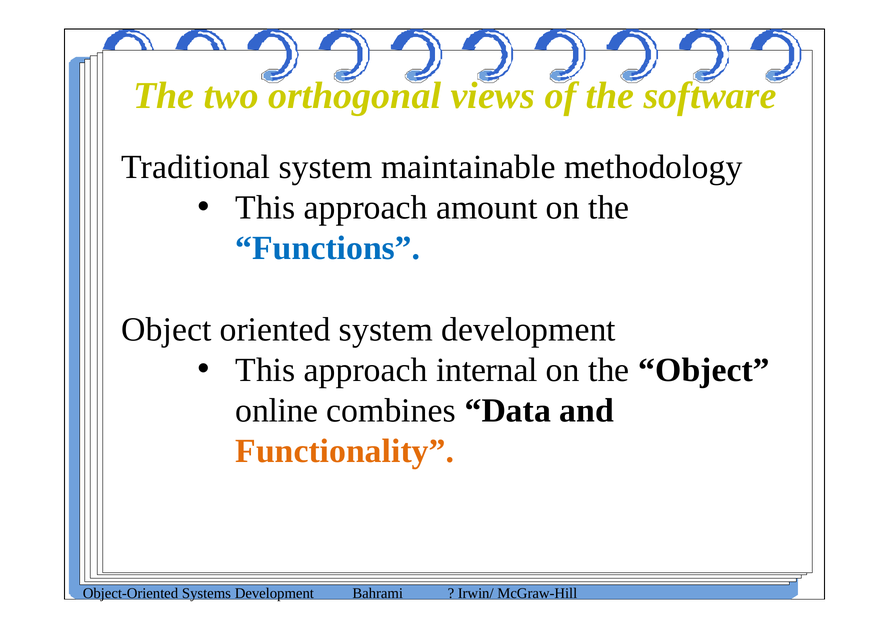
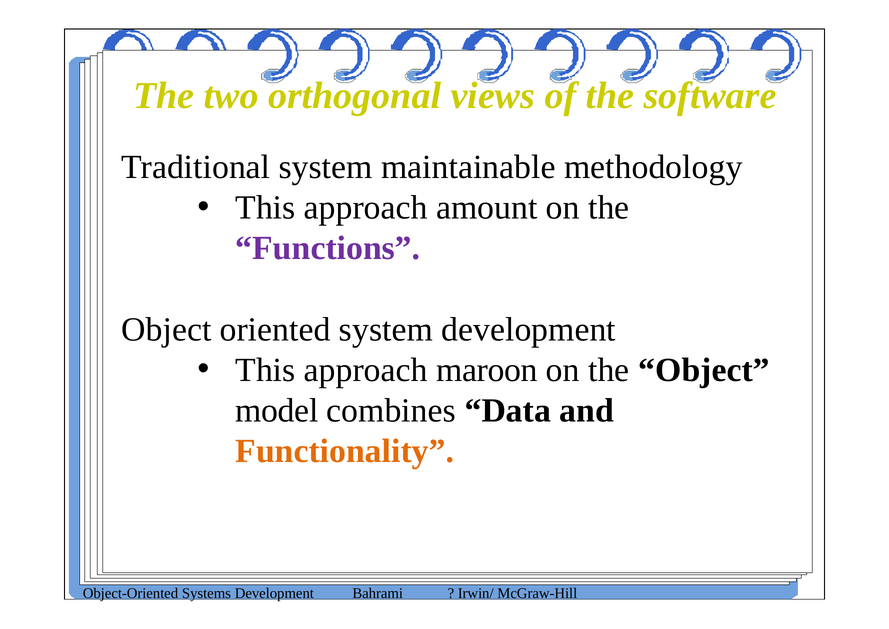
Functions colour: blue -> purple (328, 248)
internal: internal -> maroon (487, 370)
online: online -> model (277, 410)
